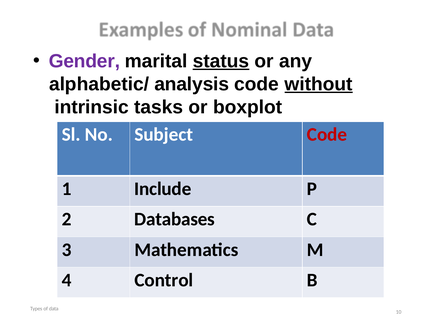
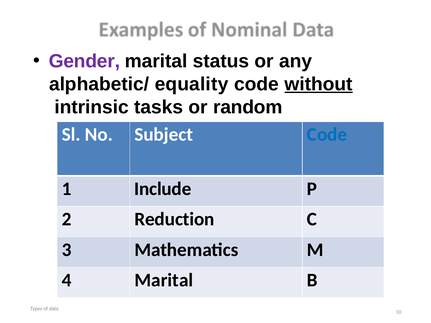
status underline: present -> none (221, 61)
analysis: analysis -> equality (192, 84)
boxplot: boxplot -> random (248, 107)
Code colour: red -> blue (327, 135)
Databases: Databases -> Reduction (174, 219)
4 Control: Control -> Marital (164, 280)
